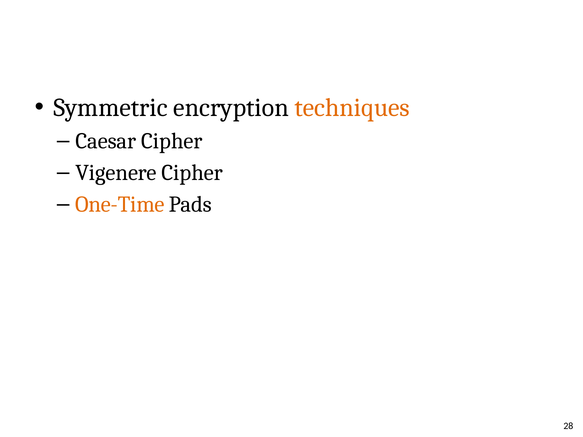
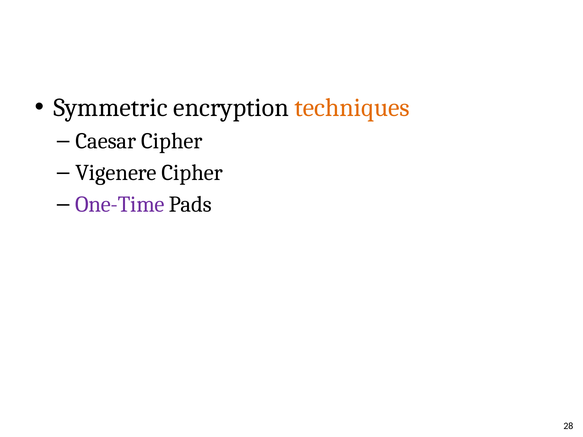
One-Time colour: orange -> purple (120, 205)
